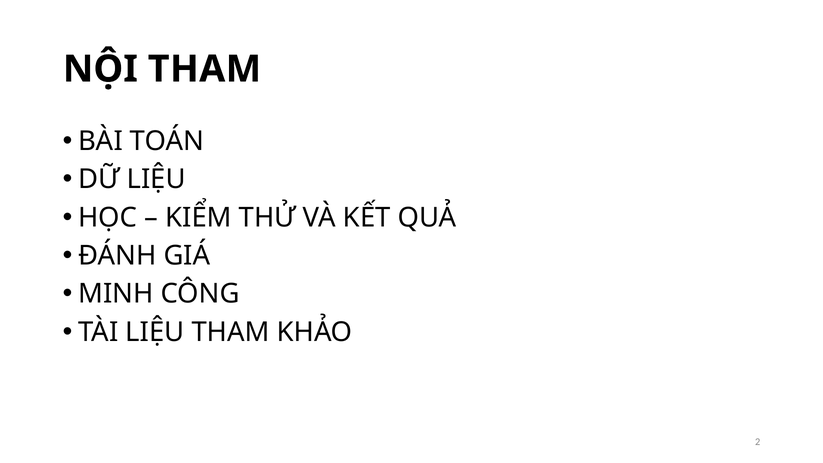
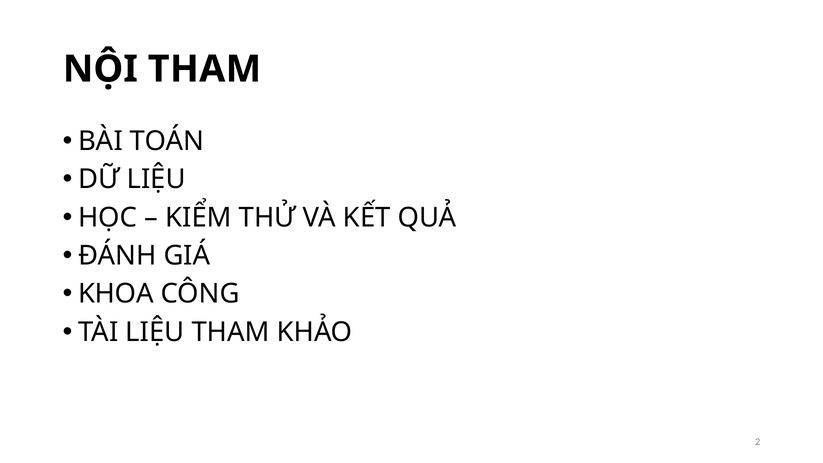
MINH: MINH -> KHOA (116, 294)
